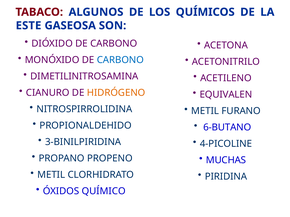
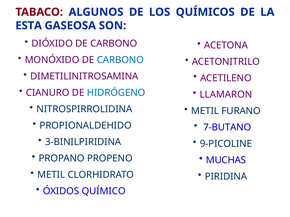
ESTE: ESTE -> ESTA (29, 26)
HIDRÓGENO colour: orange -> blue (116, 93)
EQUIVALEN: EQUIVALEN -> LLAMARON (226, 95)
6-BUTANO: 6-BUTANO -> 7-BUTANO (227, 128)
4-PICOLINE: 4-PICOLINE -> 9-PICOLINE (226, 144)
